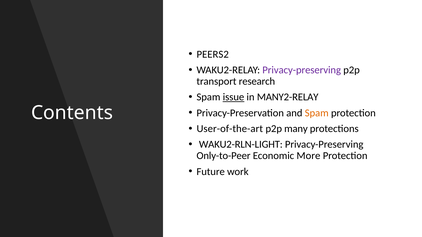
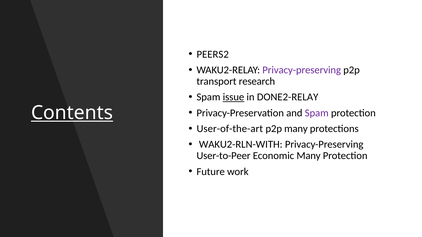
MANY2-RELAY: MANY2-RELAY -> DONE2-RELAY (288, 97)
Contents underline: none -> present (72, 113)
Spam colour: orange -> purple (317, 113)
WAKU2-RLN-LIGHT: WAKU2-RLN-LIGHT -> WAKU2-RLN-WITH (241, 145)
Only-to-Peer: Only-to-Peer -> User-to-Peer (224, 156)
Economic More: More -> Many (309, 156)
